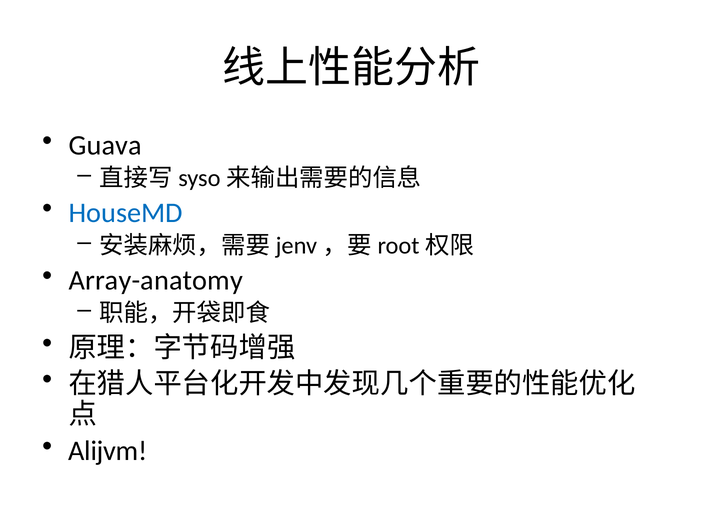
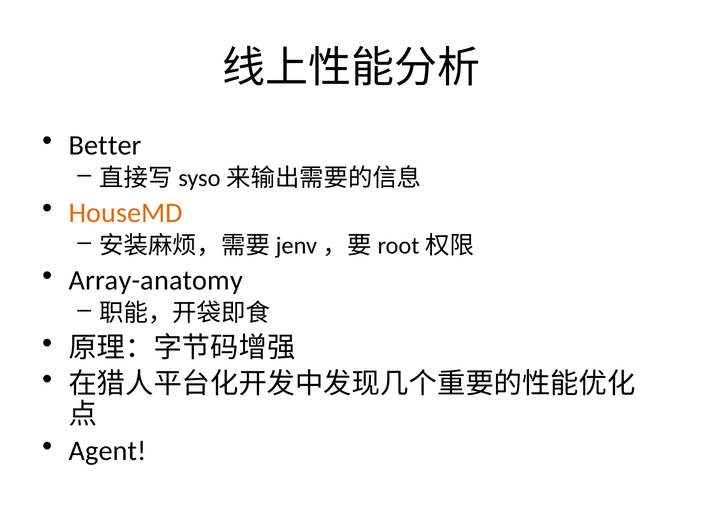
Guava: Guava -> Better (105, 146)
HouseMD colour: blue -> orange (126, 213)
Alijvm: Alijvm -> Agent (108, 451)
